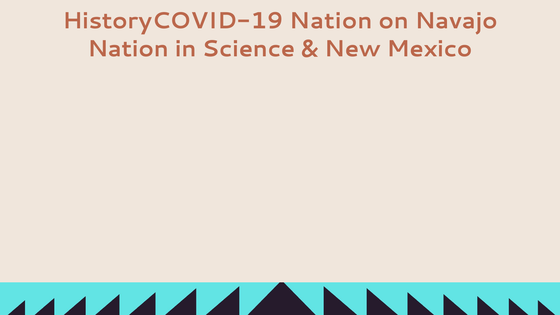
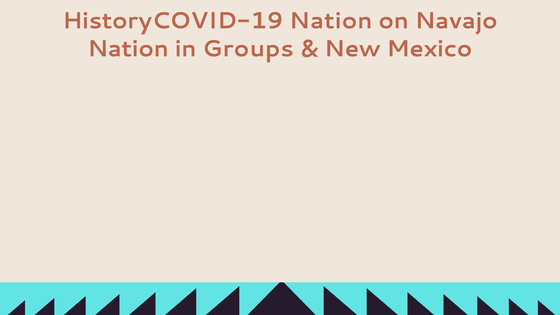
Science: Science -> Groups (248, 49)
